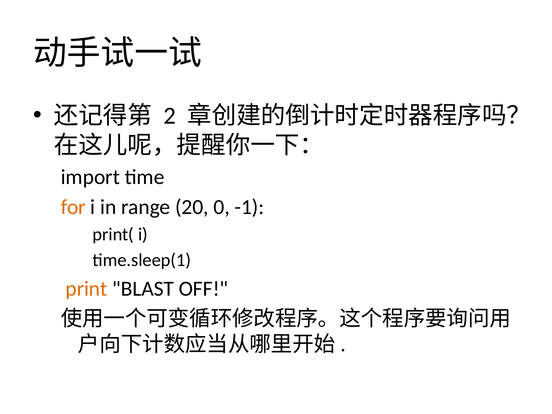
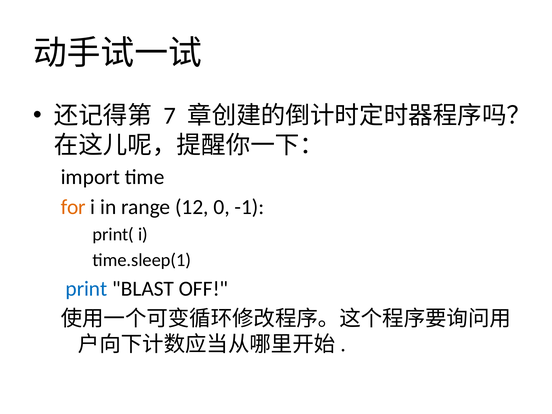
2: 2 -> 7 (170, 116)
20: 20 -> 12 (192, 207)
print colour: orange -> blue (86, 289)
